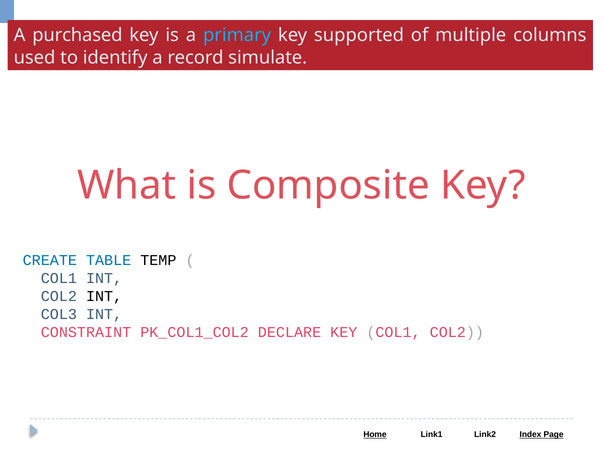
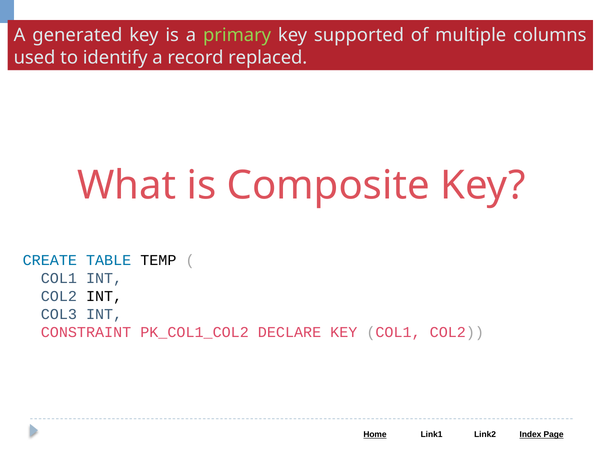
purchased: purchased -> generated (77, 35)
primary colour: light blue -> light green (237, 35)
simulate: simulate -> replaced (268, 57)
